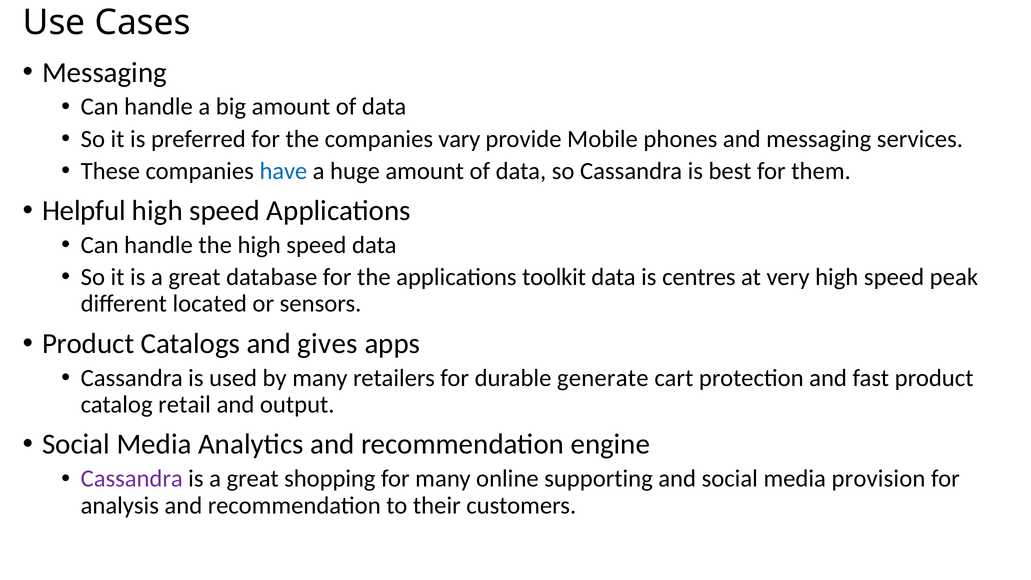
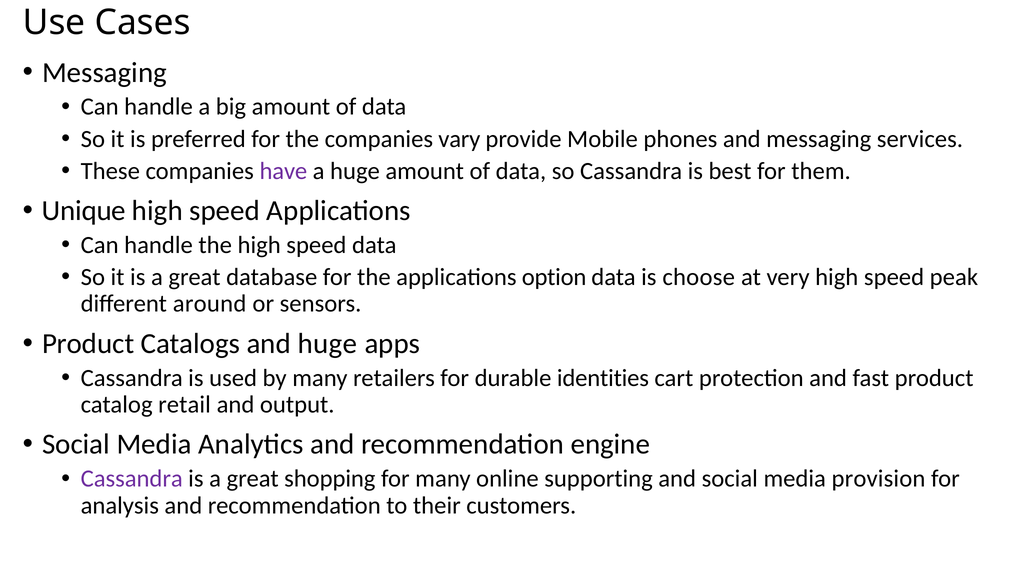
have colour: blue -> purple (283, 171)
Helpful: Helpful -> Unique (84, 211)
toolkit: toolkit -> option (554, 277)
centres: centres -> choose (699, 277)
located: located -> around (210, 304)
and gives: gives -> huge (328, 343)
generate: generate -> identities (603, 378)
